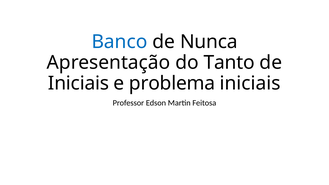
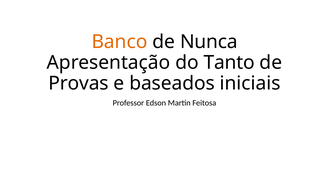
Banco colour: blue -> orange (119, 42)
Iniciais: Iniciais -> Provas (78, 83)
problema: problema -> baseados (172, 83)
